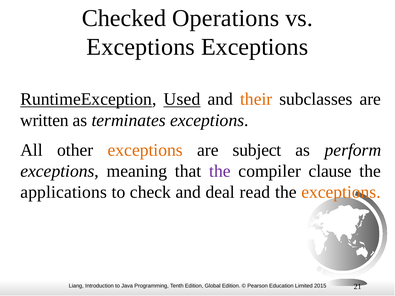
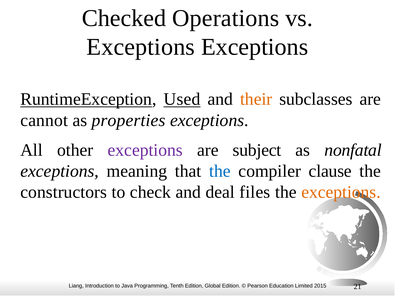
written: written -> cannot (44, 120)
terminates: terminates -> properties (129, 120)
exceptions colour: orange -> purple (145, 150)
perform: perform -> nonfatal (353, 150)
the colour: purple -> blue (220, 171)
applications: applications -> constructors (64, 192)
read: read -> files (255, 192)
